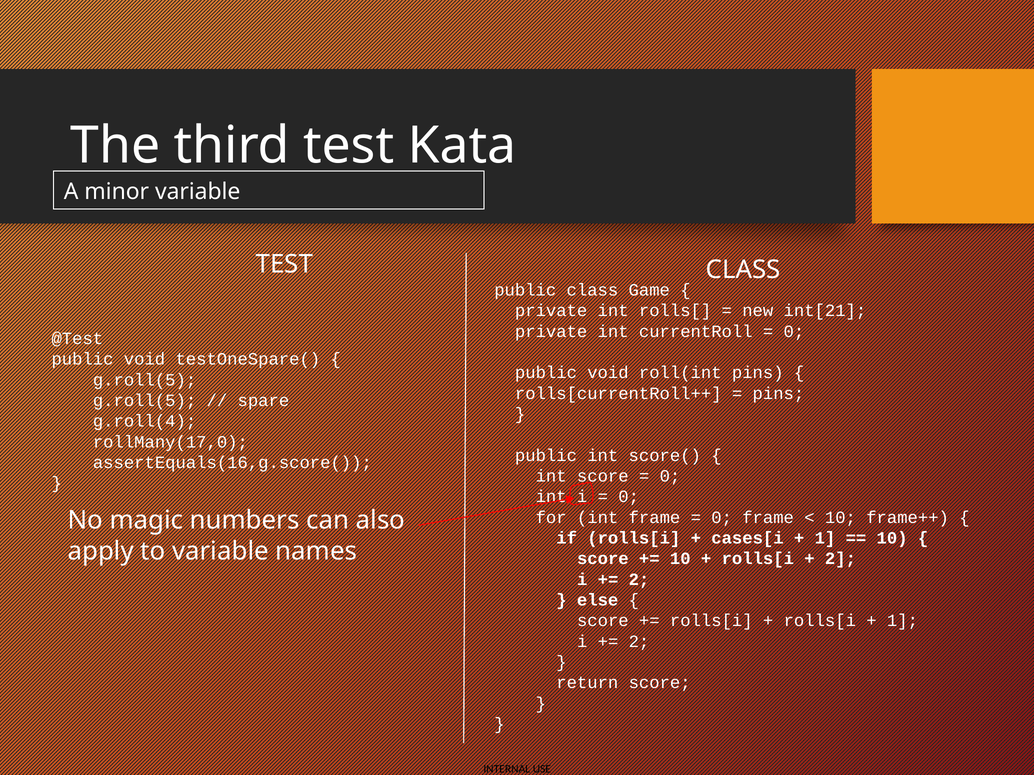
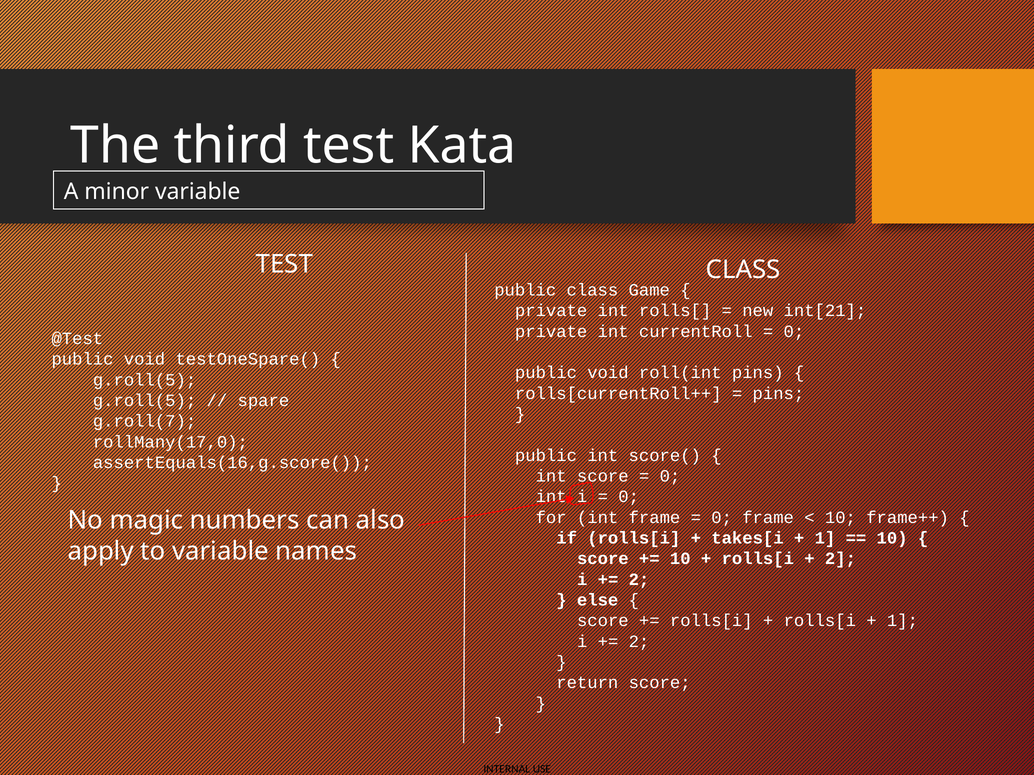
g.roll(4: g.roll(4 -> g.roll(7 (145, 422)
cases[i: cases[i -> takes[i (747, 538)
